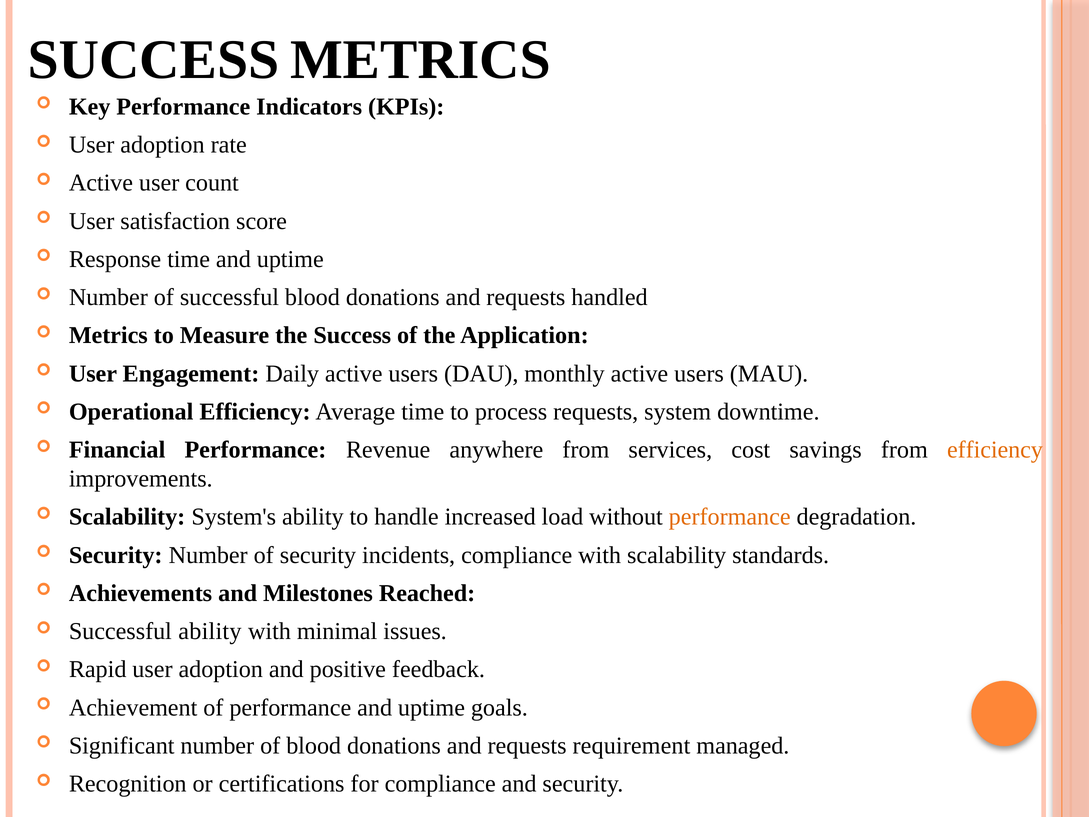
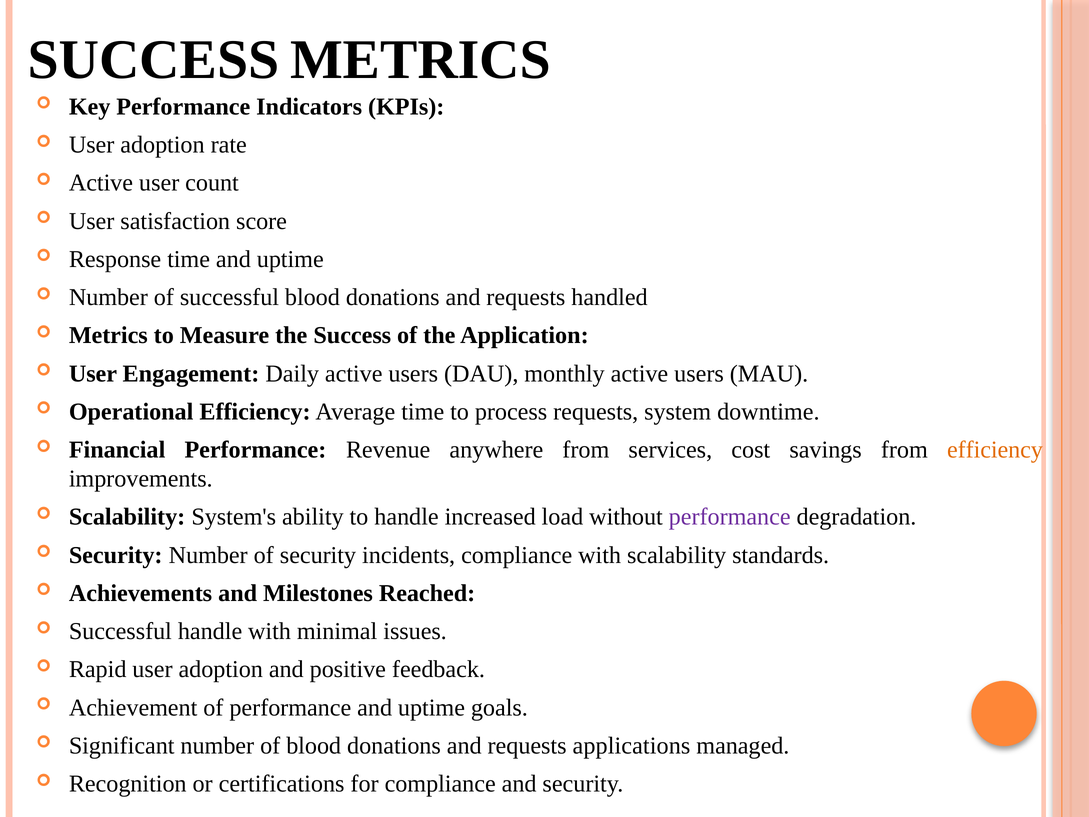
performance colour: orange -> purple (730, 517)
Successful ability: ability -> handle (210, 631)
requirement: requirement -> applications (631, 745)
